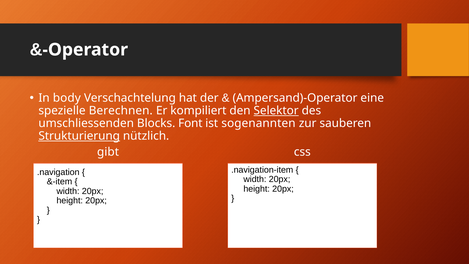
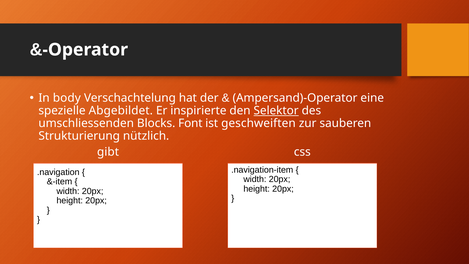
Berechnen: Berechnen -> Abgebildet (121, 111)
kompiliert: kompiliert -> inspirierte (198, 111)
sogenannten: sogenannten -> geschweiften (258, 123)
Strukturierung underline: present -> none (79, 136)
